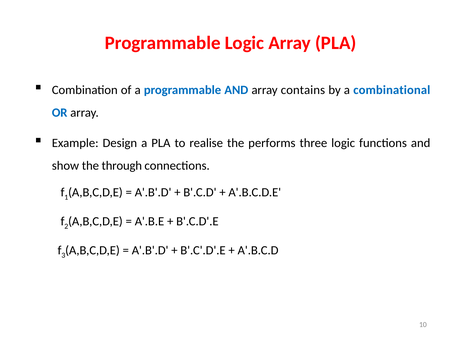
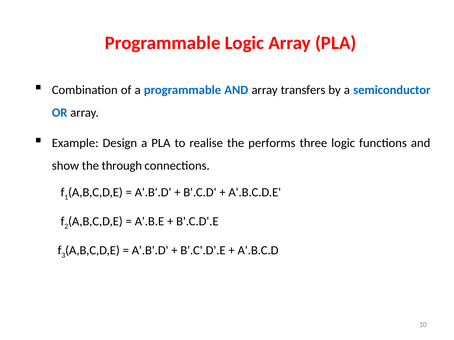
contains: contains -> transfers (303, 90)
combinational: combinational -> semiconductor (392, 90)
